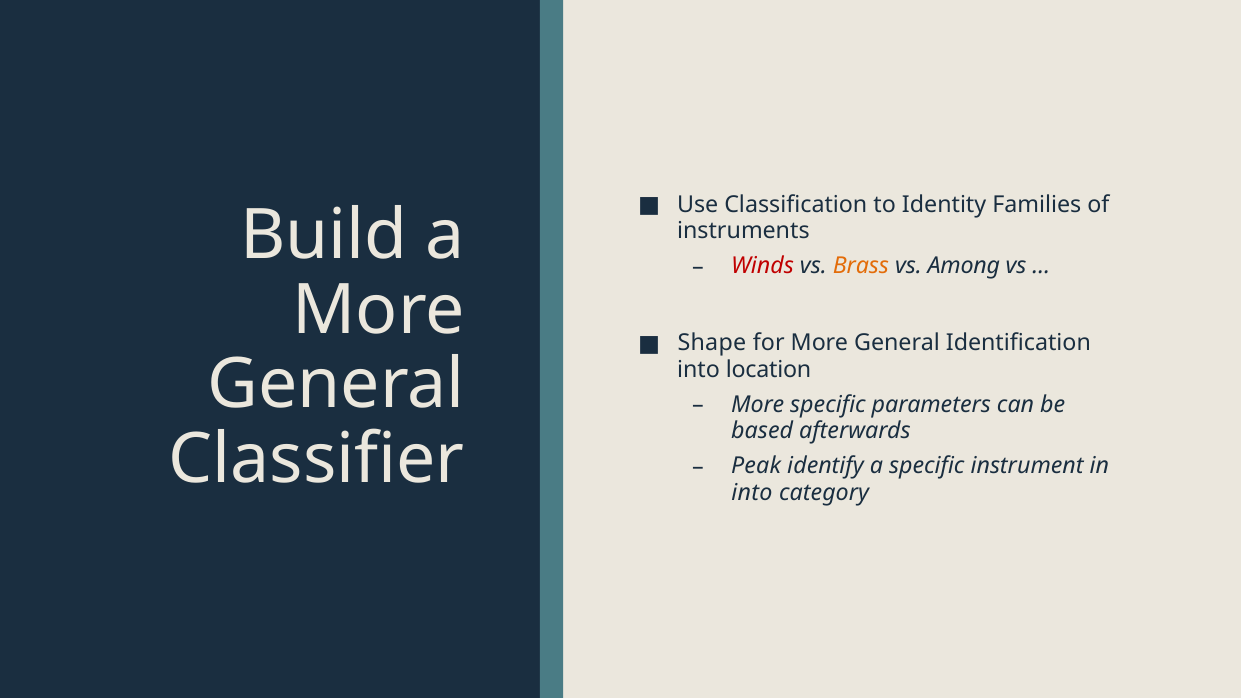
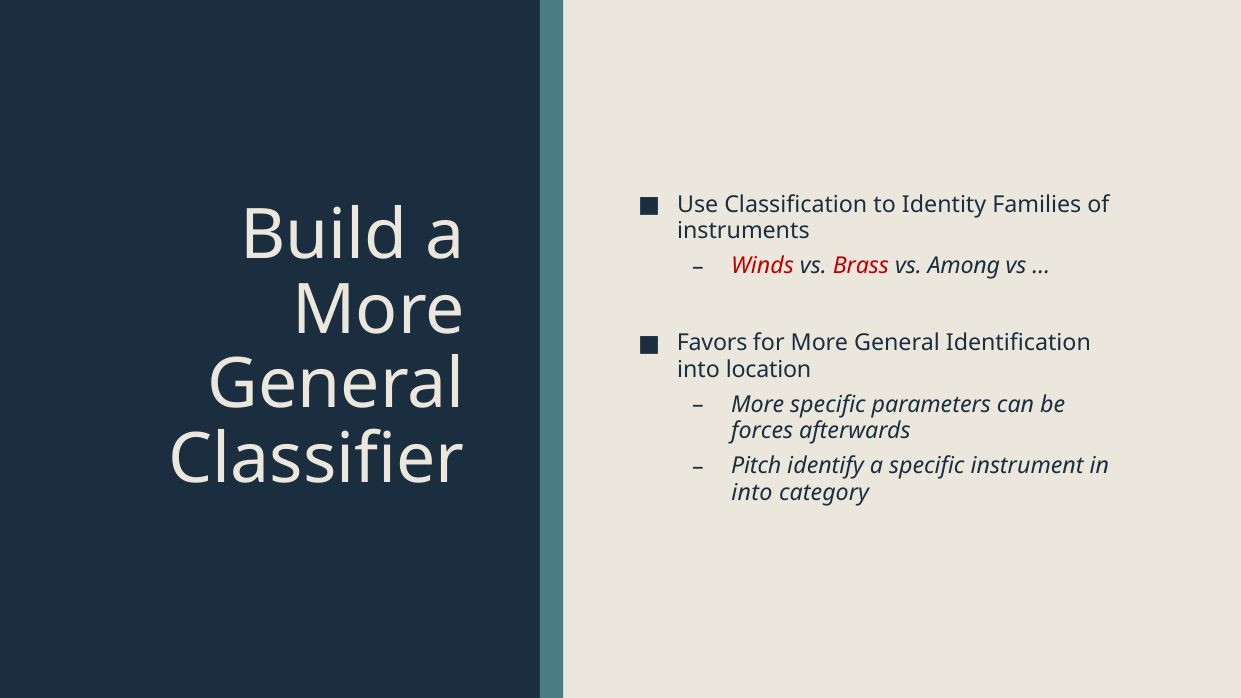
Brass colour: orange -> red (861, 266)
Shape: Shape -> Favors (712, 343)
based: based -> forces (762, 431)
Peak: Peak -> Pitch (756, 466)
